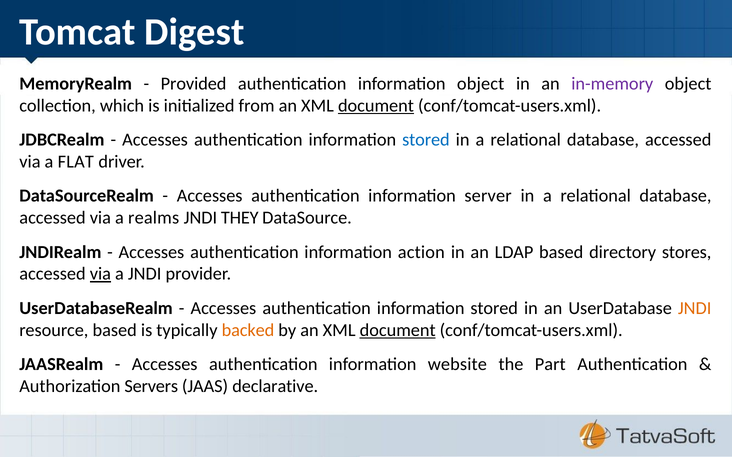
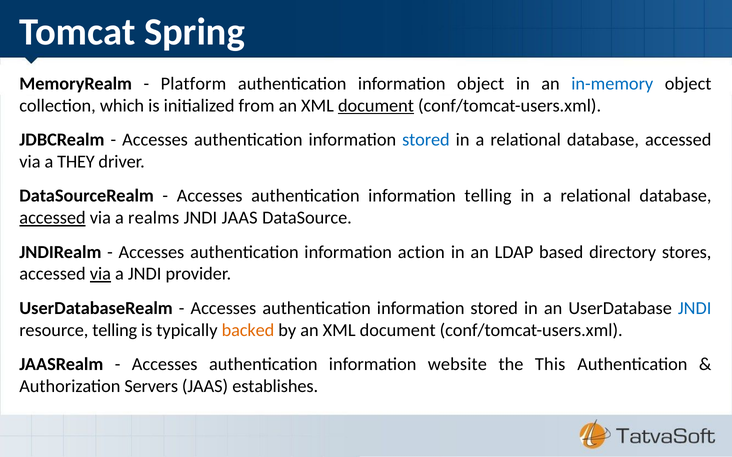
Digest: Digest -> Spring (195, 32)
Provided: Provided -> Platform (193, 84)
in-memory colour: purple -> blue (612, 84)
FLAT: FLAT -> THEY (76, 162)
information server: server -> telling (488, 196)
accessed underline: none -> present (53, 218)
JNDI THEY: THEY -> JAAS (240, 218)
JNDI colour: orange -> blue (695, 308)
resource based: based -> telling (115, 330)
document underline: present -> none (398, 330)
Part: Part -> This (550, 365)
declarative: declarative -> establishes (275, 387)
